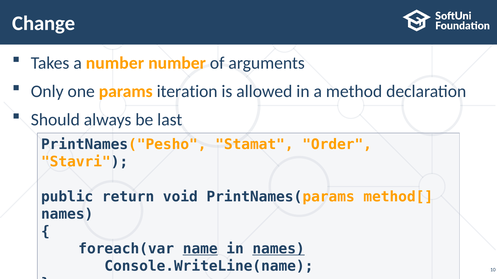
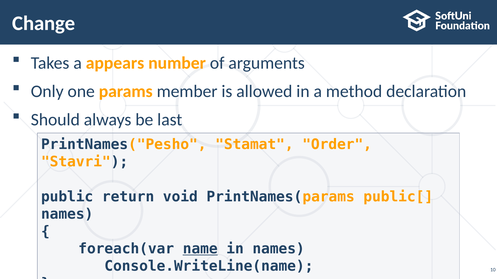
a number: number -> appears (115, 63)
iteration: iteration -> member (187, 91)
method[: method[ -> public[ (398, 197)
names underline: present -> none (279, 249)
